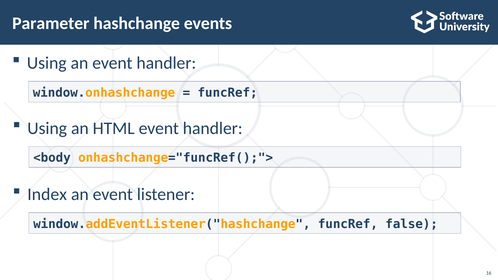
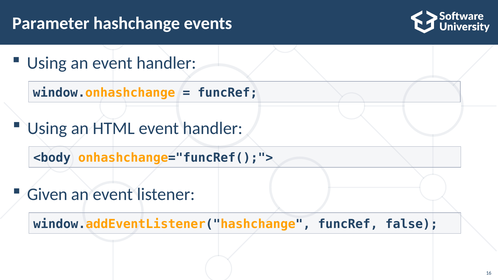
Index: Index -> Given (47, 195)
